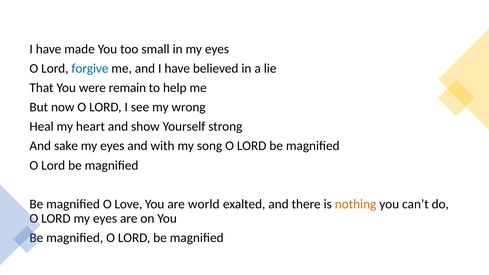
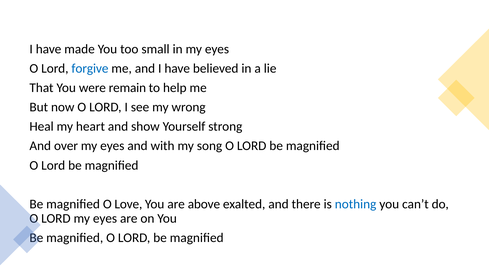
sake: sake -> over (66, 146)
world: world -> above (204, 204)
nothing colour: orange -> blue (356, 204)
